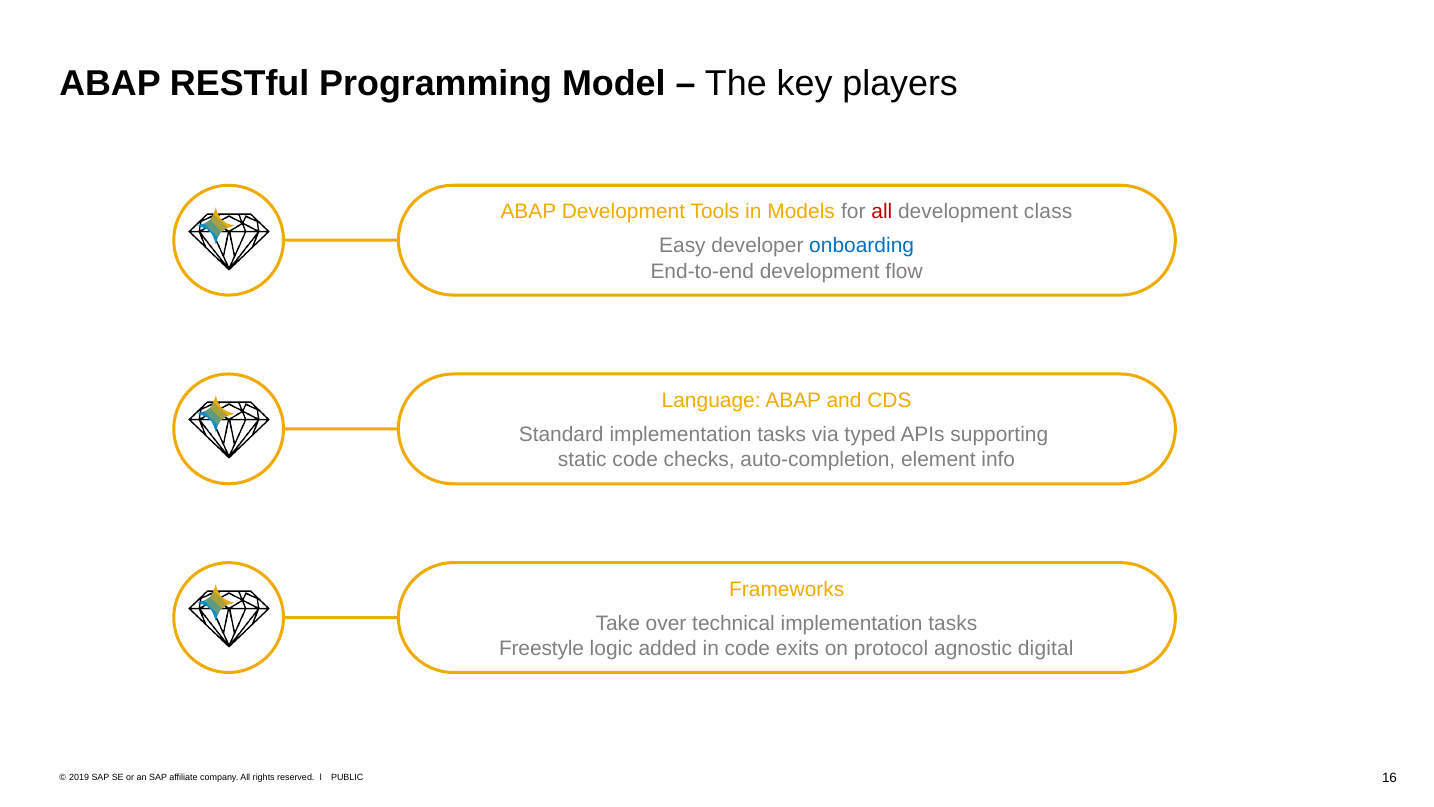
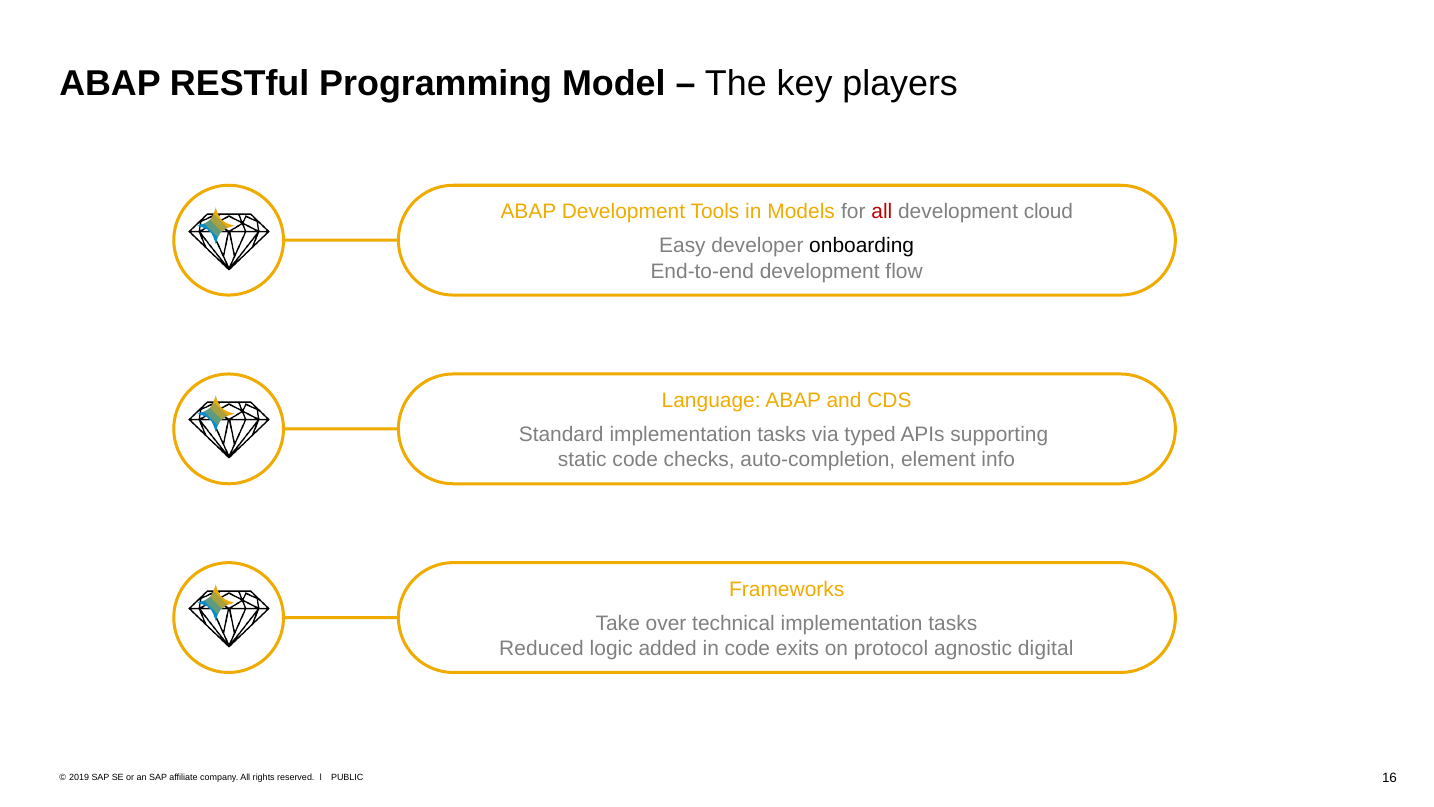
class: class -> cloud (1048, 212)
onboarding colour: blue -> black (862, 246)
Freestyle: Freestyle -> Reduced (541, 648)
